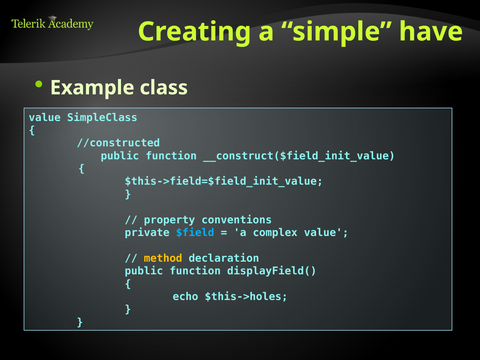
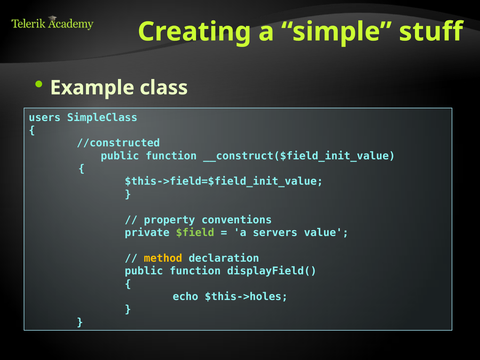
have: have -> stuff (431, 32)
value: value -> users (45, 118)
$field colour: light blue -> light green (195, 233)
complex: complex -> servers (275, 233)
